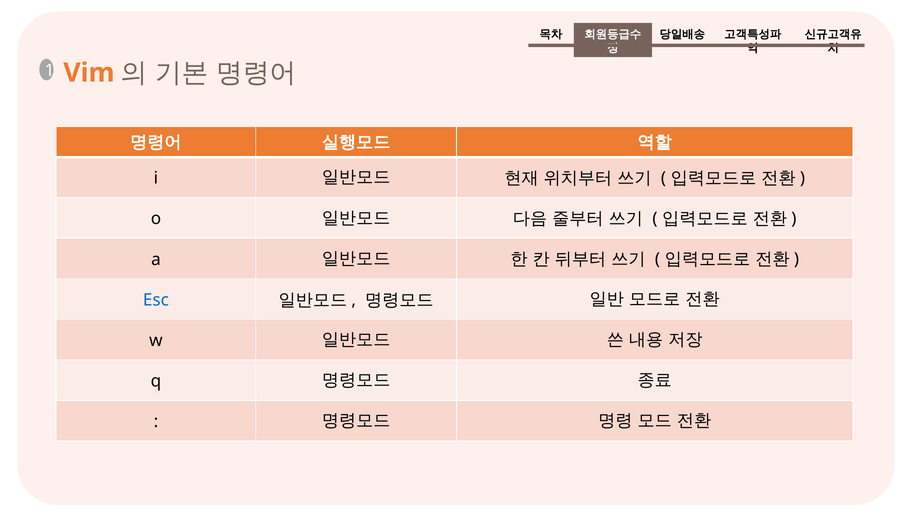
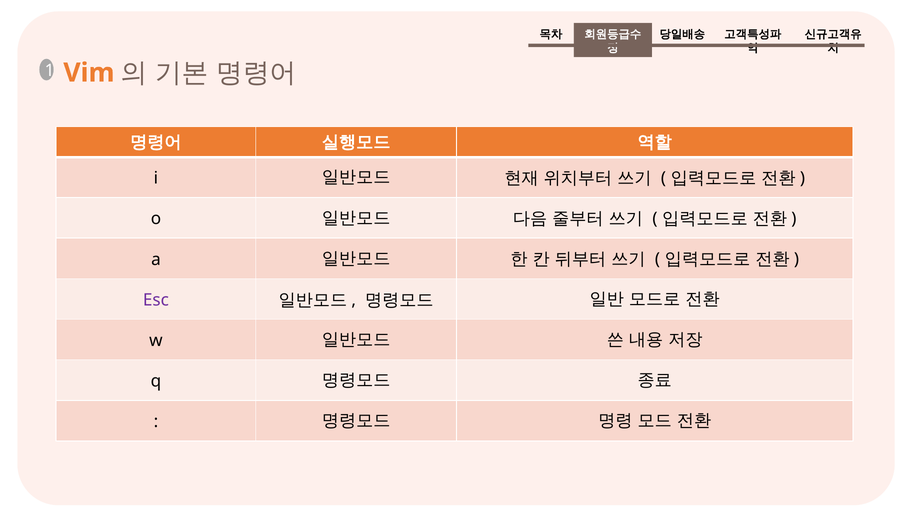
Esc colour: blue -> purple (156, 300)
